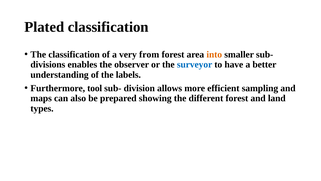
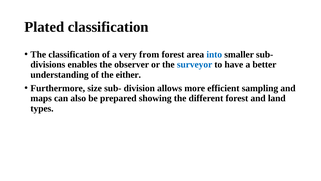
into colour: orange -> blue (214, 54)
labels: labels -> either (128, 74)
tool: tool -> size (95, 88)
